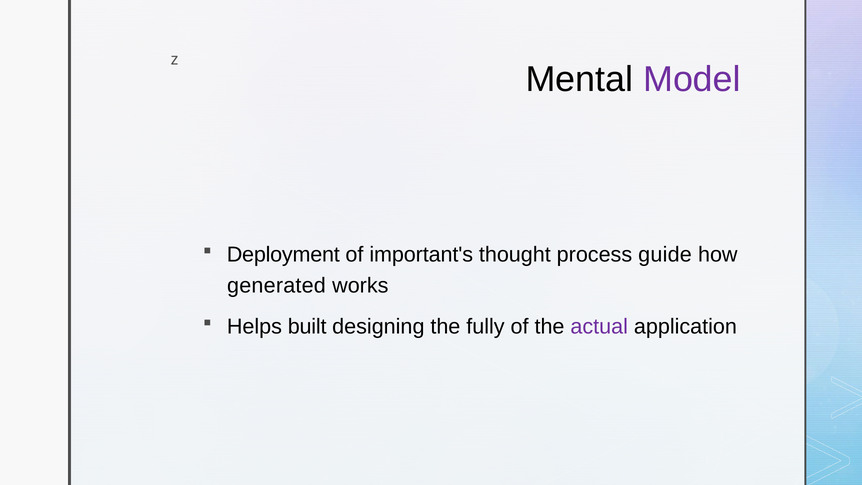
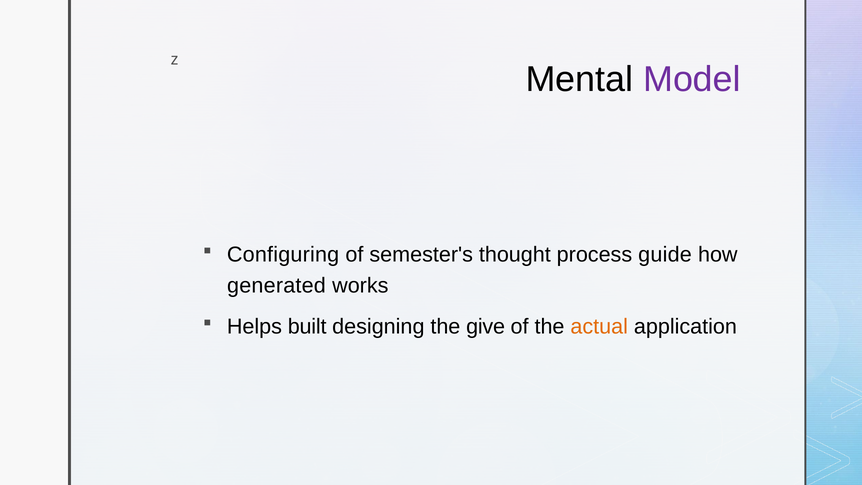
Deployment: Deployment -> Configuring (283, 255)
important's: important's -> semester's (421, 255)
fully: fully -> give (486, 326)
actual colour: purple -> orange (599, 326)
